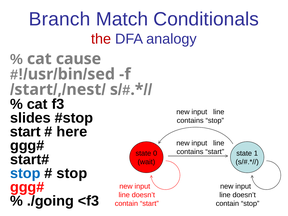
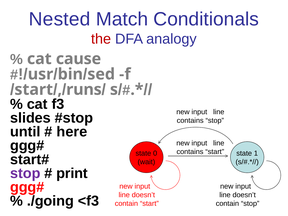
Branch: Branch -> Nested (60, 19)
nest: nest -> runs (84, 90)
start: start -> until (25, 132)
stop colour: blue -> purple (25, 173)
stop: stop -> print (72, 173)
